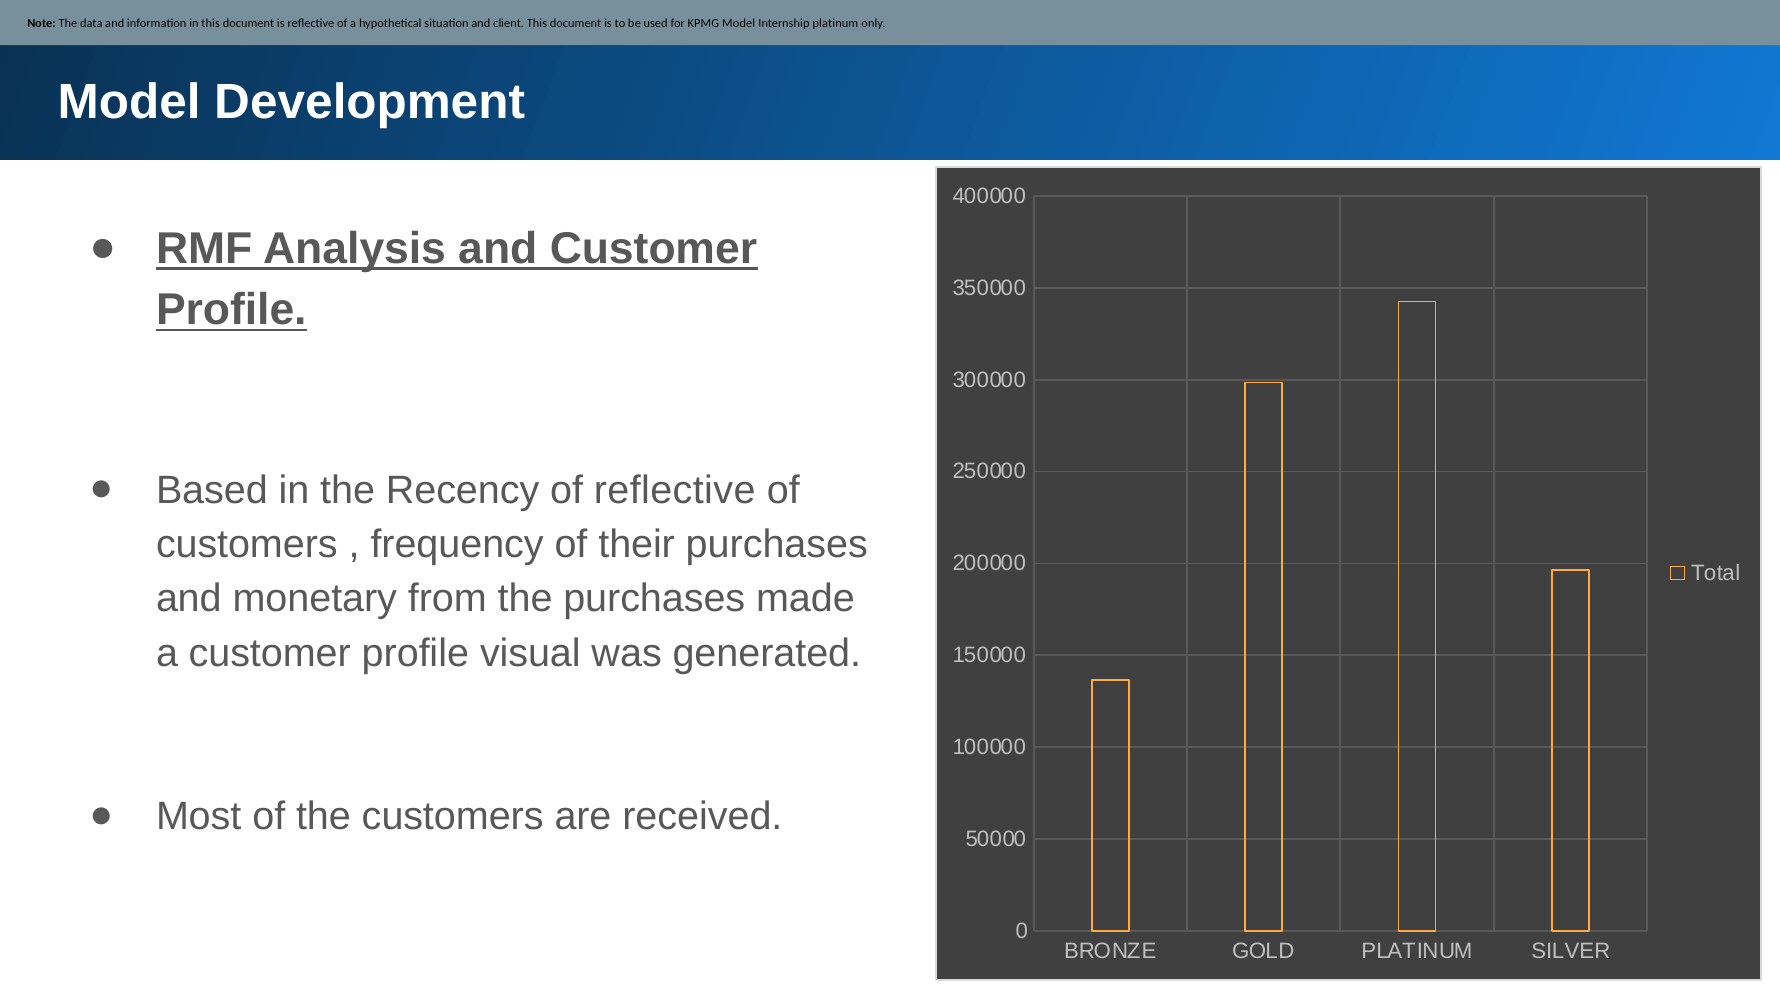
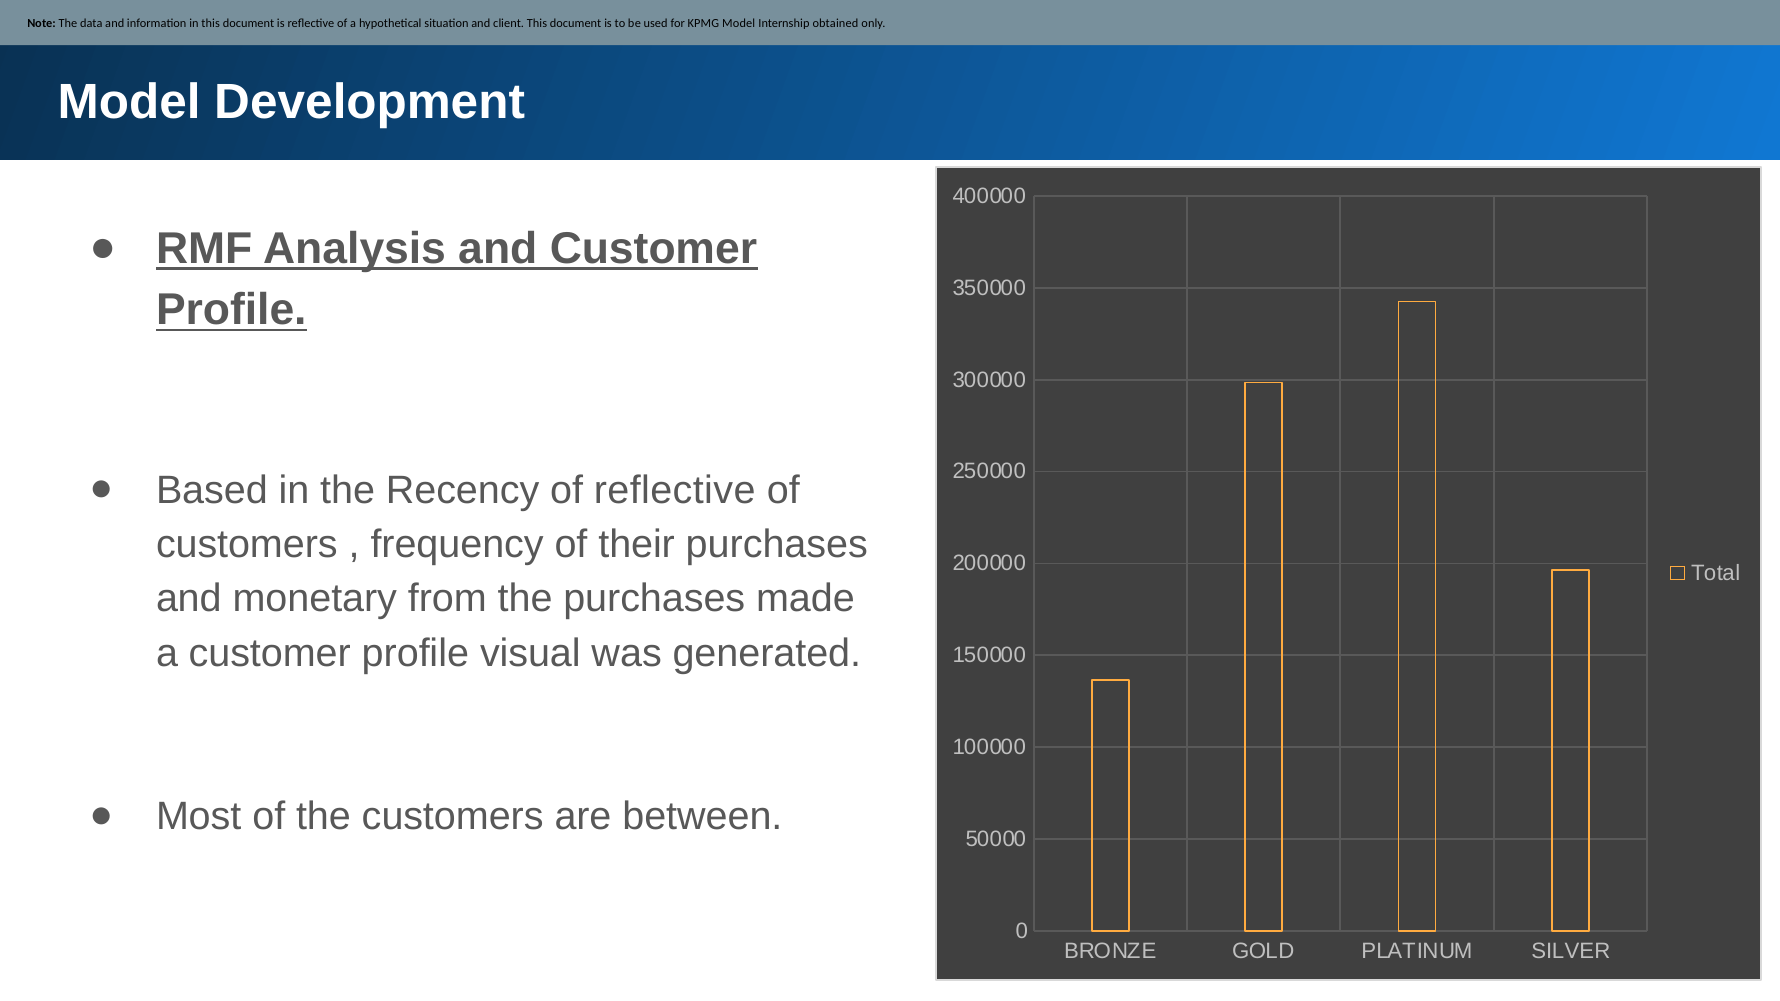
Internship platinum: platinum -> obtained (835, 23)
received: received -> between (702, 817)
